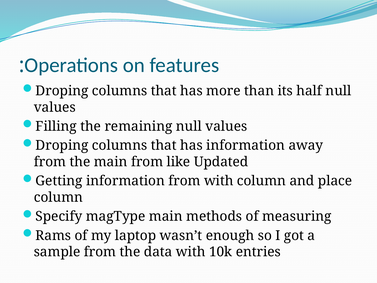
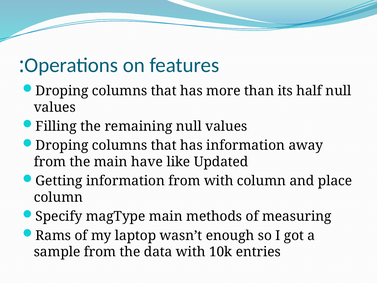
main from: from -> have (147, 162)
